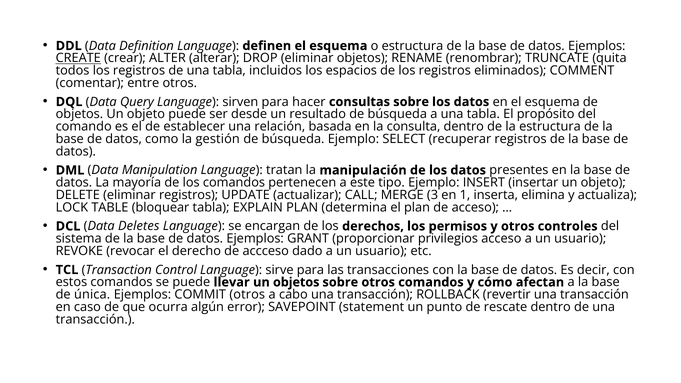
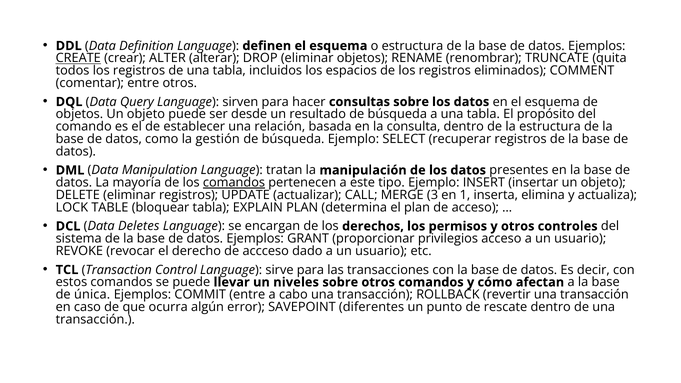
comandos underline: none -> present (234, 183)
un objetos: objetos -> niveles (296, 282)
COMMIT otros: otros -> entre (247, 295)
statement: statement -> diferentes (372, 307)
